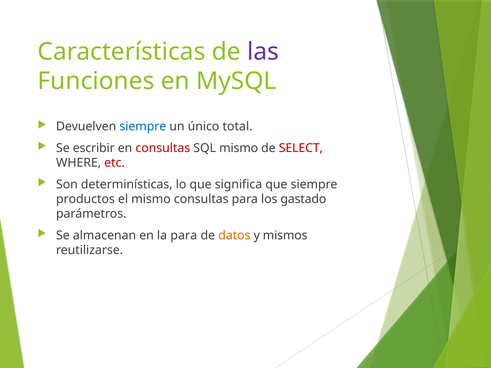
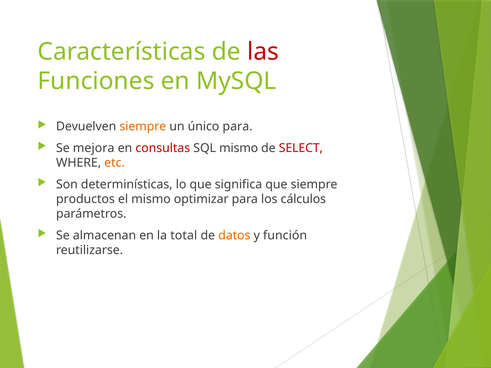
las colour: purple -> red (263, 52)
siempre colour: blue -> orange (143, 127)
único total: total -> para (238, 127)
escribir: escribir -> mejora (94, 148)
etc colour: red -> orange (115, 163)
mismo consultas: consultas -> optimizar (201, 199)
gastado: gastado -> cálculos (303, 199)
la para: para -> total (184, 236)
mismos: mismos -> función (285, 236)
